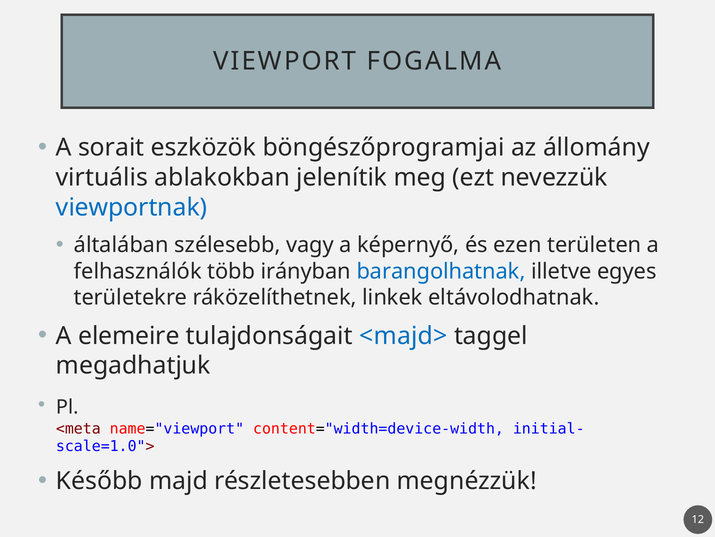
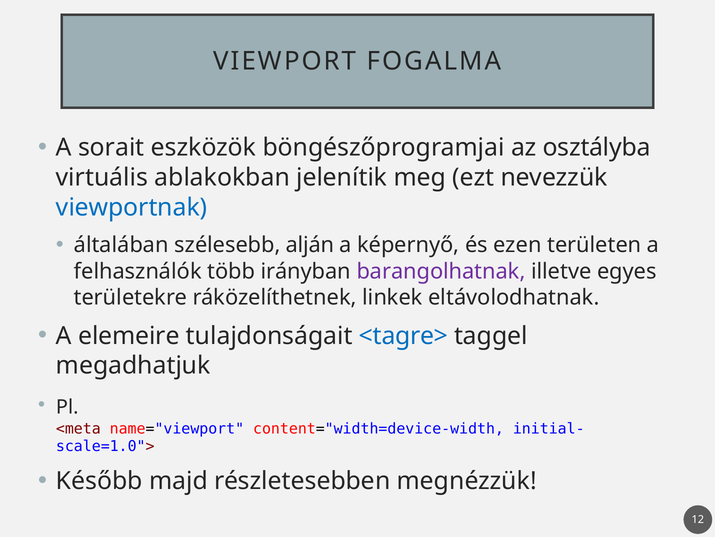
állomány: állomány -> osztályba (597, 148)
vagy: vagy -> alján (310, 245)
barangolhatnak colour: blue -> purple (441, 271)
<majd>: <majd> -> <tagre> (404, 335)
